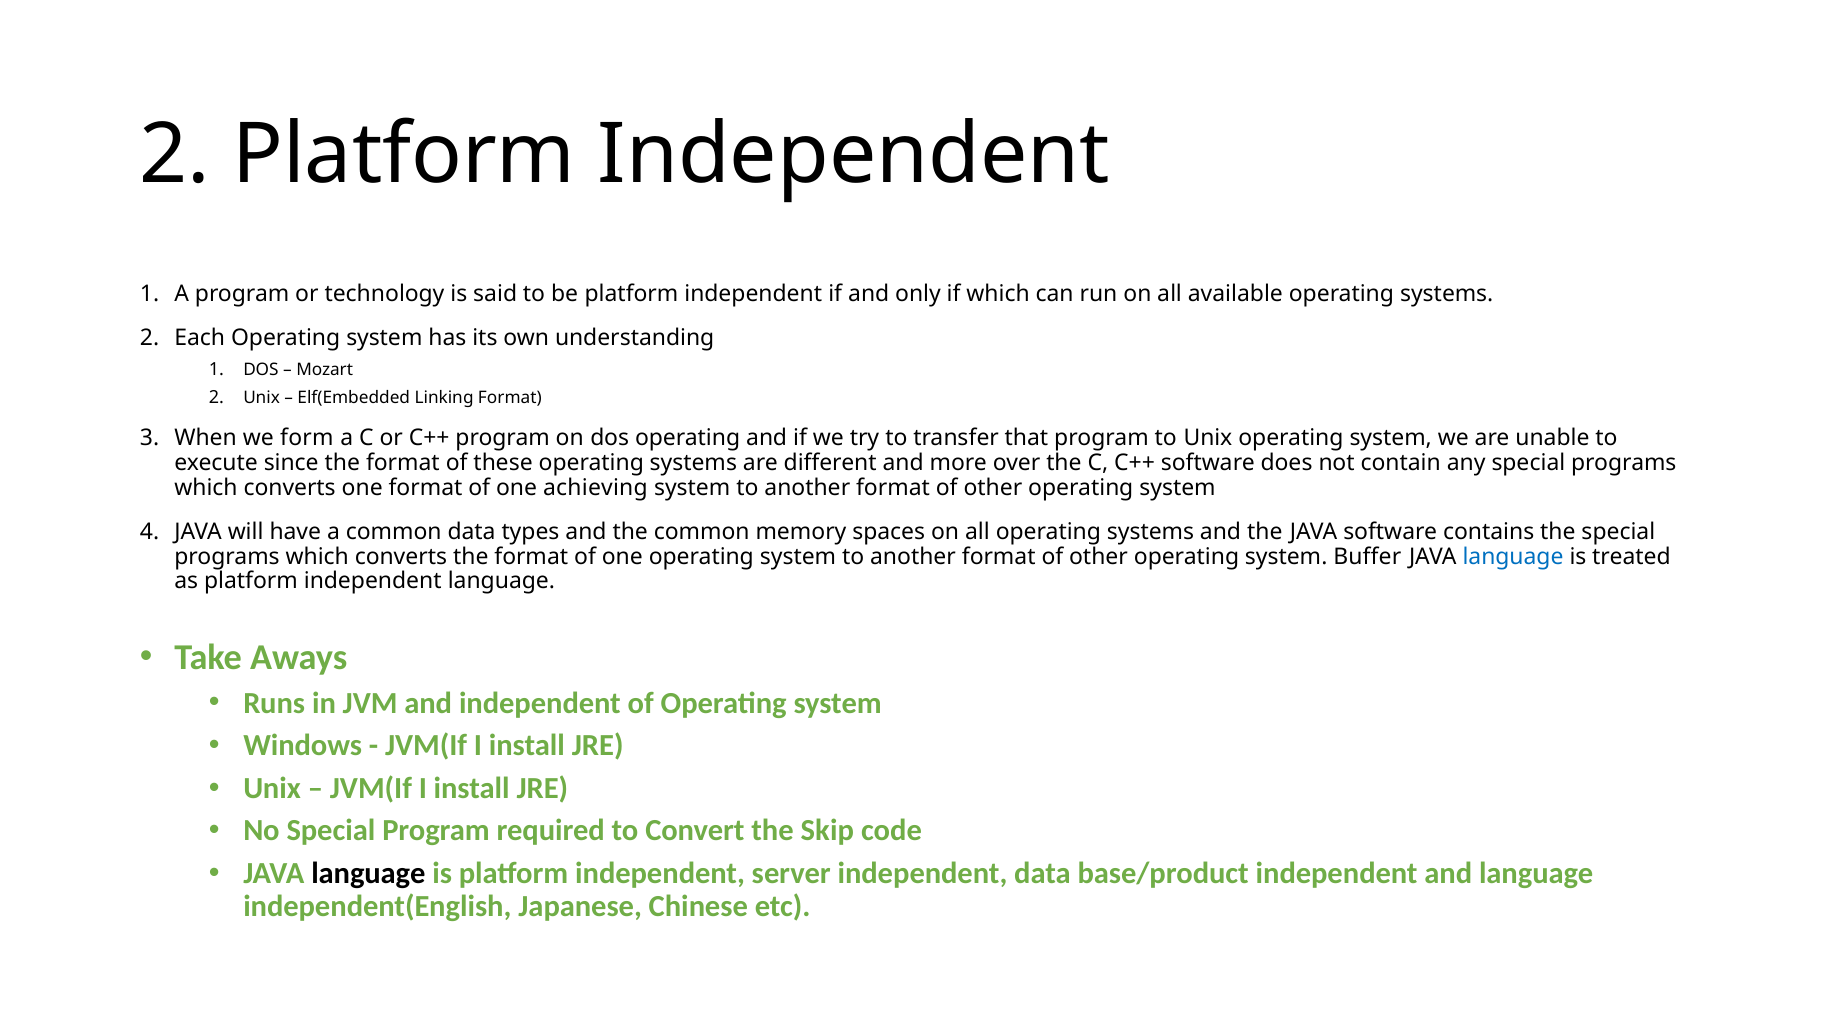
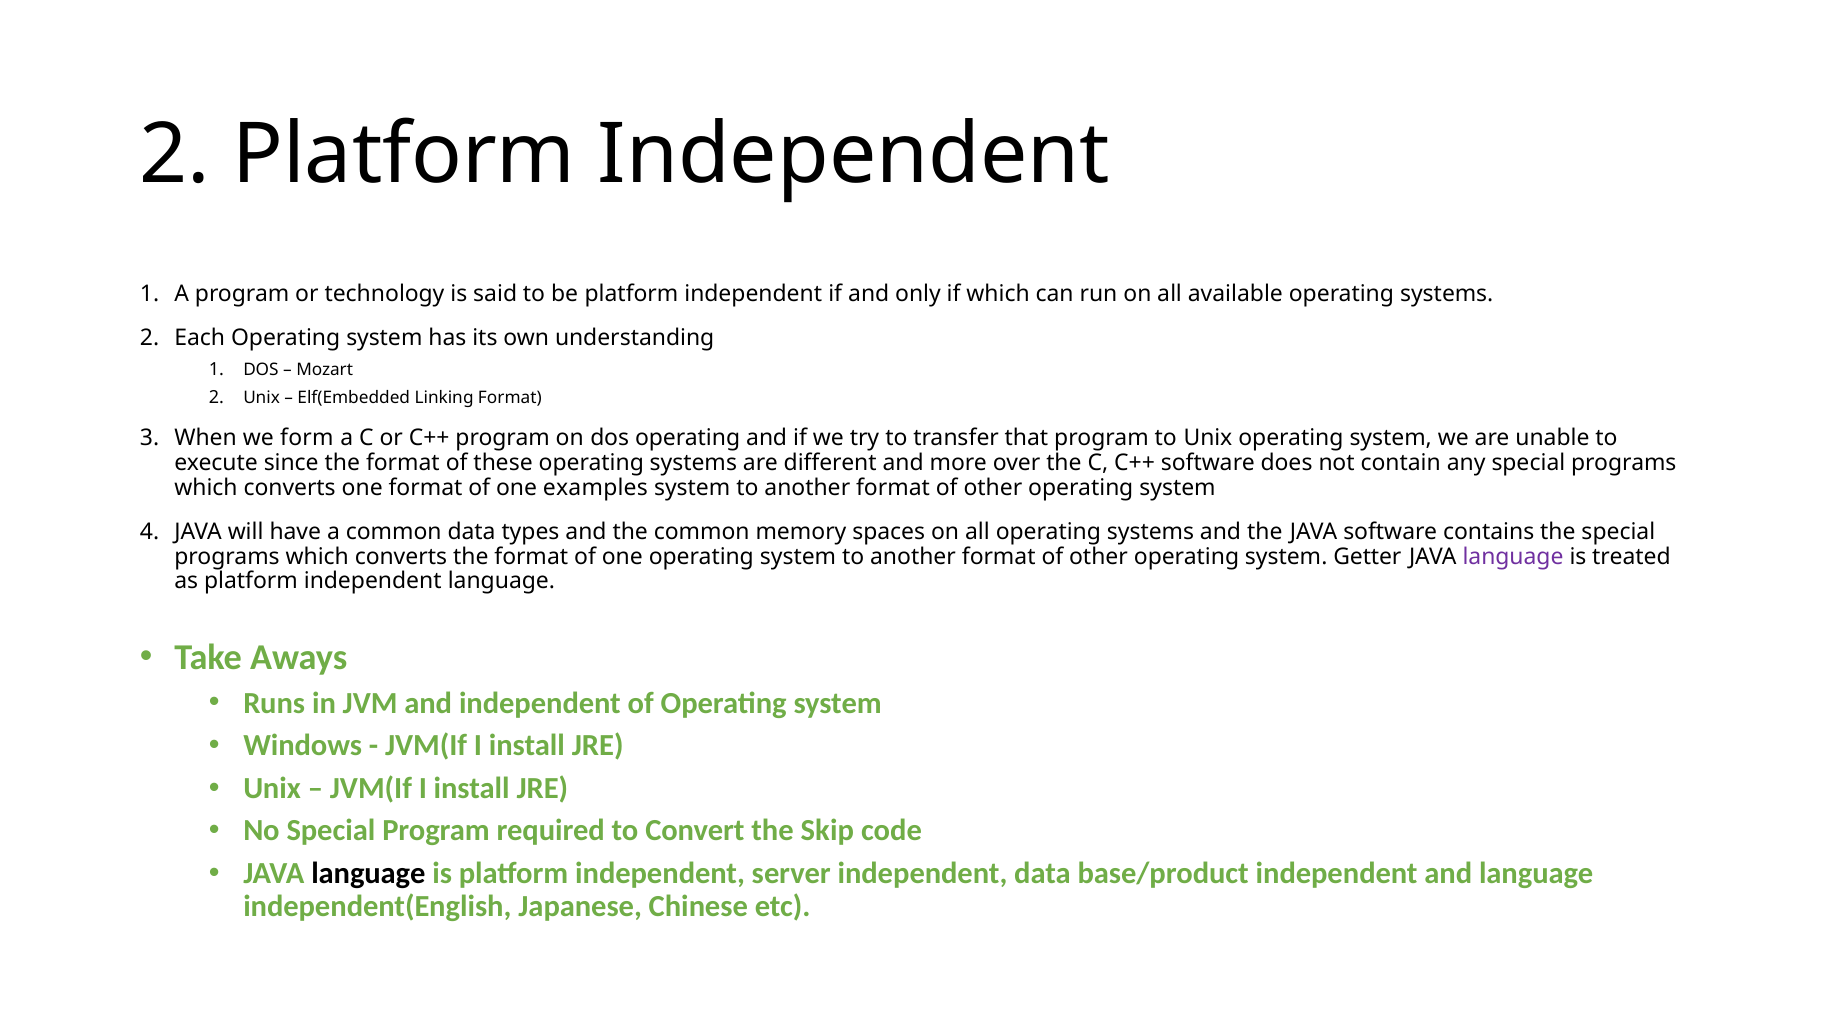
achieving: achieving -> examples (595, 488)
Buffer: Buffer -> Getter (1367, 557)
language colour: blue -> purple (1513, 557)
